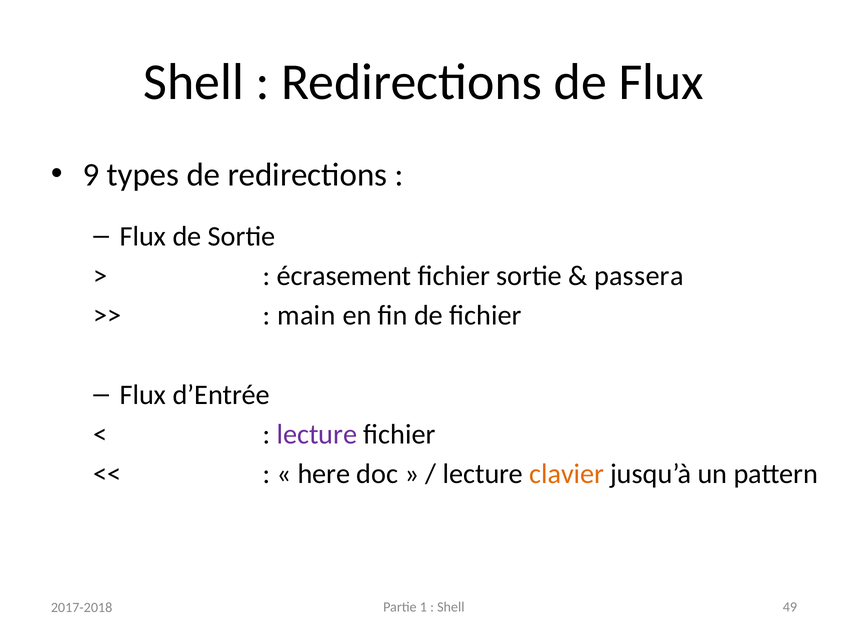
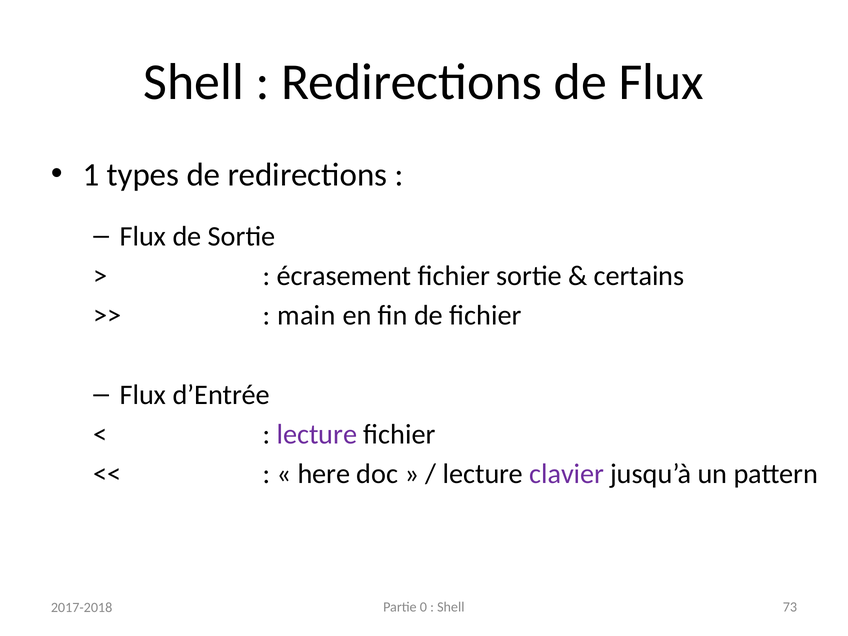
9: 9 -> 1 (91, 175)
passera: passera -> certains (639, 276)
clavier colour: orange -> purple (567, 474)
1: 1 -> 0 (423, 607)
49: 49 -> 73 (790, 607)
